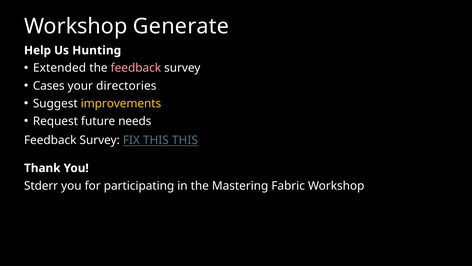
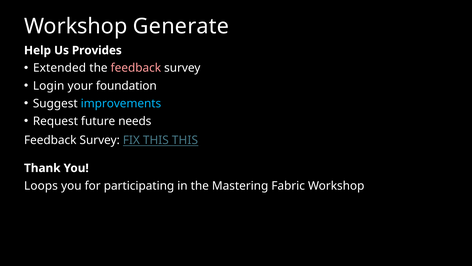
Hunting: Hunting -> Provides (97, 50)
Cases: Cases -> Login (49, 86)
directories: directories -> foundation (126, 86)
improvements colour: yellow -> light blue (121, 103)
Stderr: Stderr -> Loops (41, 185)
